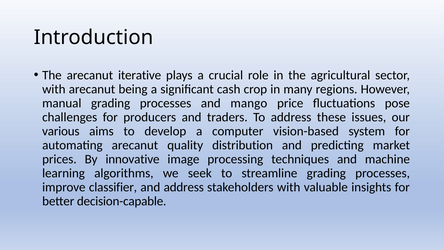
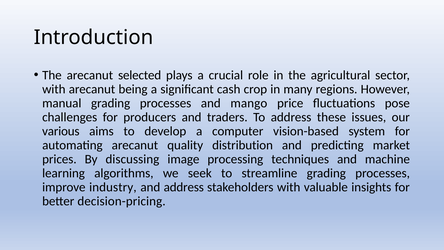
iterative: iterative -> selected (140, 75)
innovative: innovative -> discussing (132, 159)
classifier: classifier -> industry (113, 187)
decision-capable: decision-capable -> decision-pricing (122, 201)
